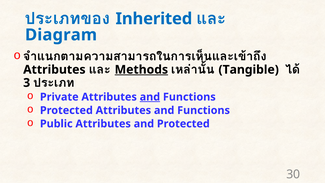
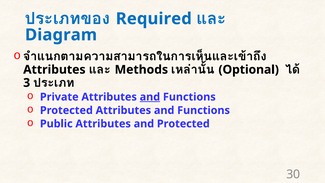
Inherited: Inherited -> Required (154, 19)
Methods underline: present -> none (141, 70)
Tangible: Tangible -> Optional (249, 70)
